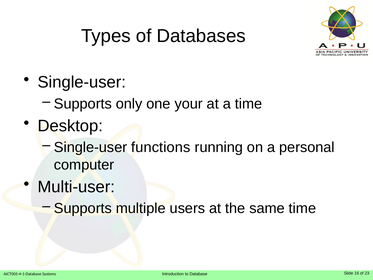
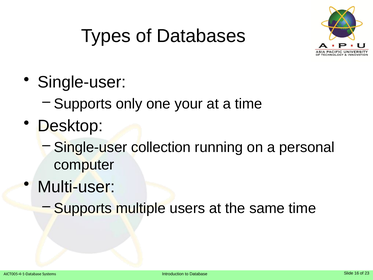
functions: functions -> collection (161, 147)
